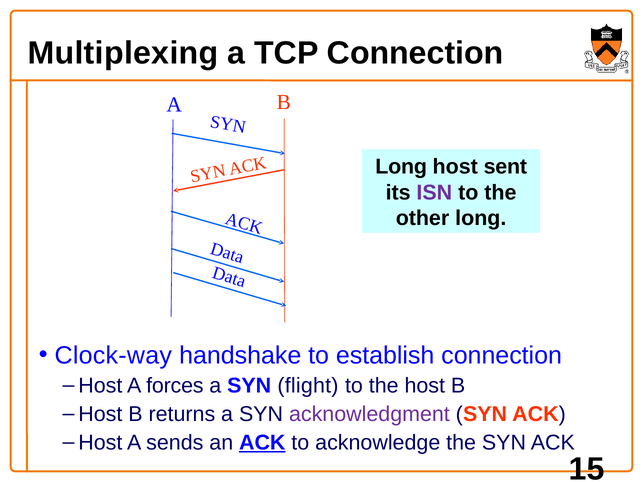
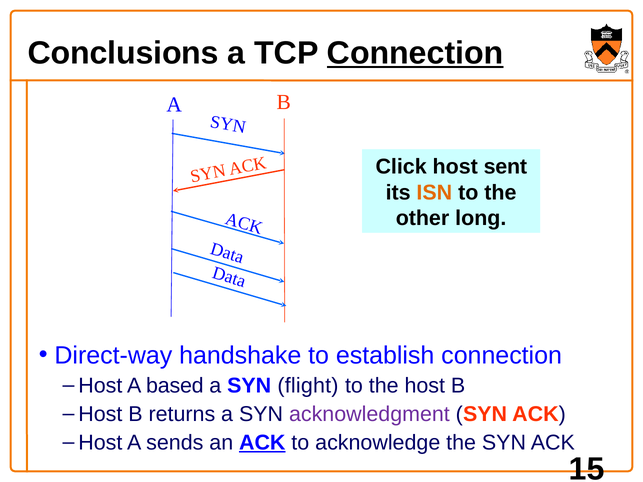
Multiplexing: Multiplexing -> Conclusions (123, 53)
Connection underline: none -> present (415, 53)
Long: Long -> Click (401, 167)
ISN colour: purple -> orange (434, 193)
Clock-way: Clock-way -> Direct-way (113, 356)
forces: forces -> based (175, 386)
